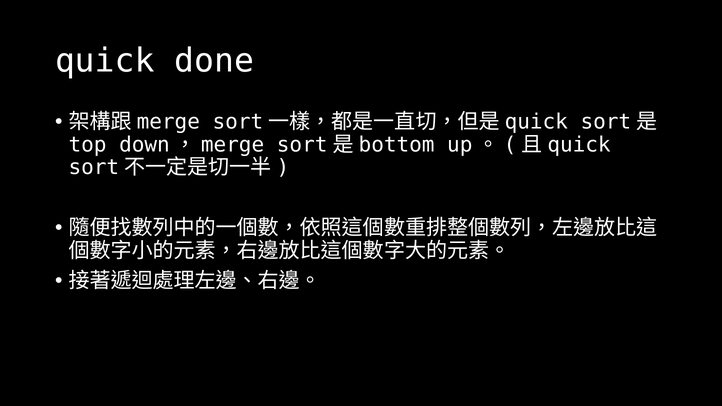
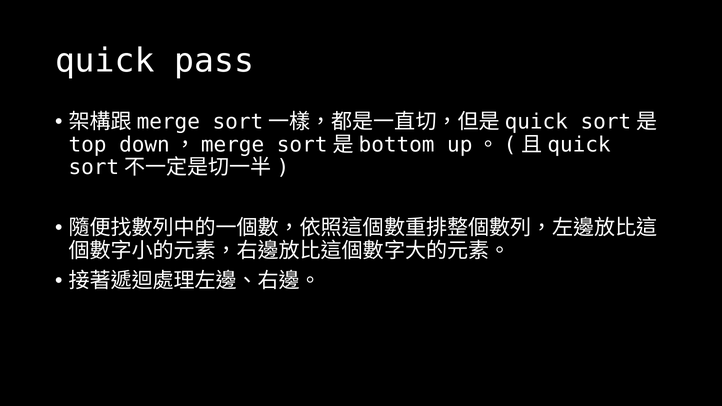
done: done -> pass (214, 61)
